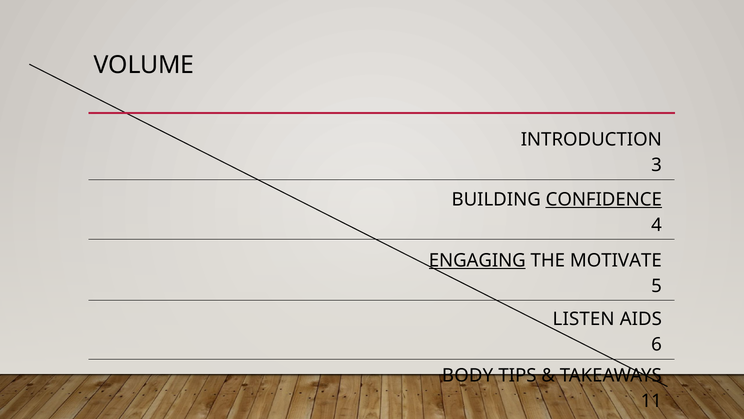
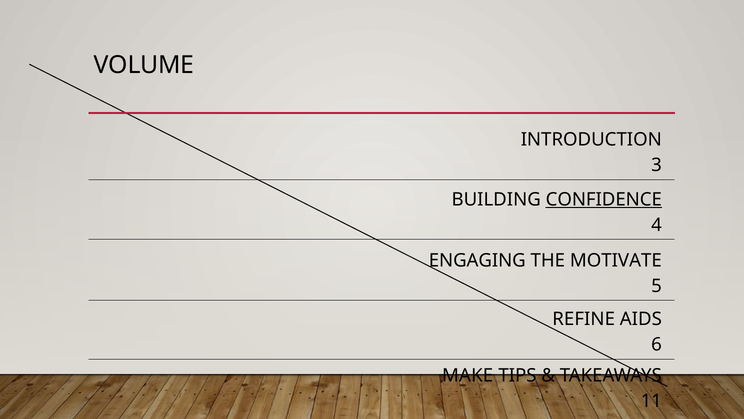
ENGAGING underline: present -> none (477, 260)
LISTEN: LISTEN -> REFINE (584, 319)
BODY: BODY -> MAKE (468, 375)
